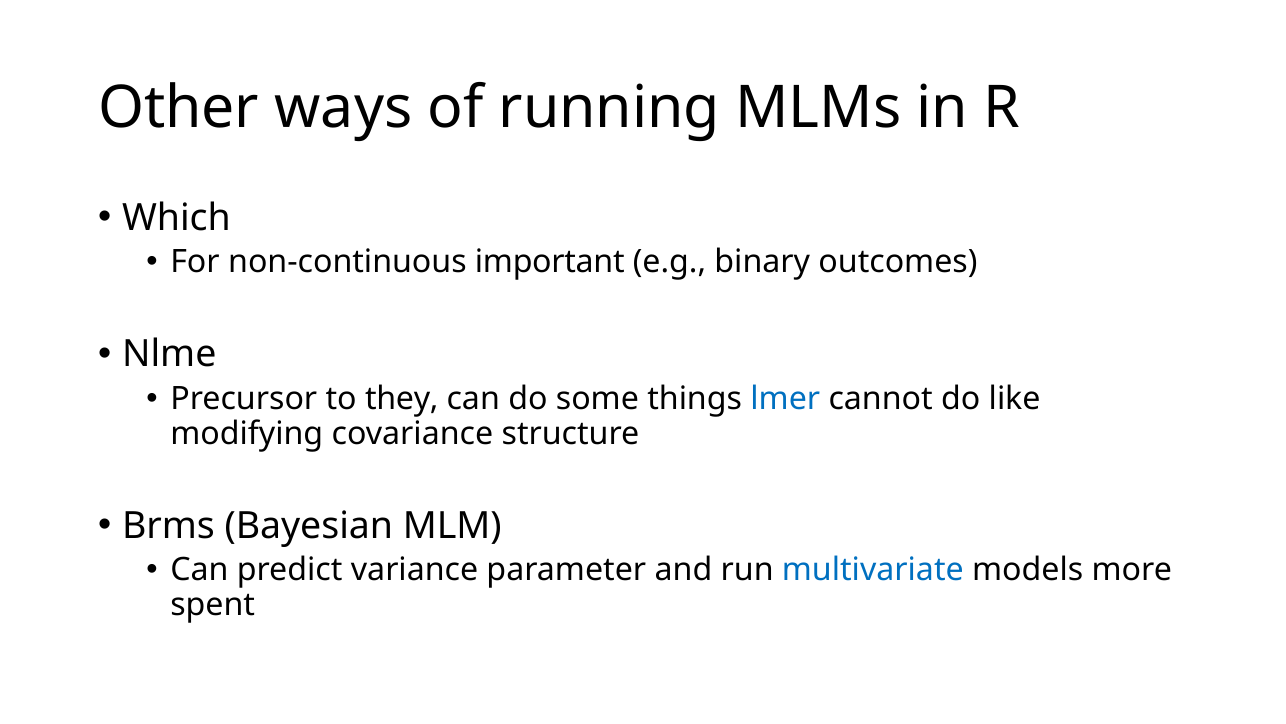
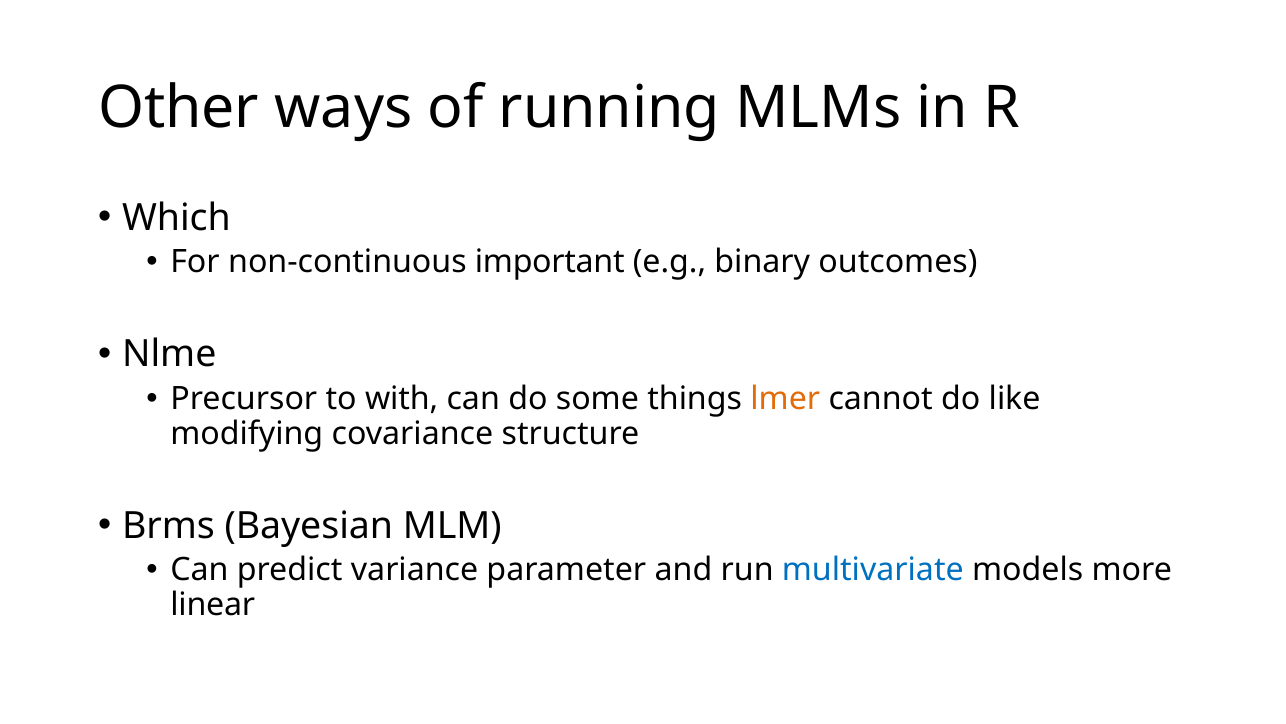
they: they -> with (402, 398)
lmer colour: blue -> orange (785, 398)
spent: spent -> linear (213, 605)
